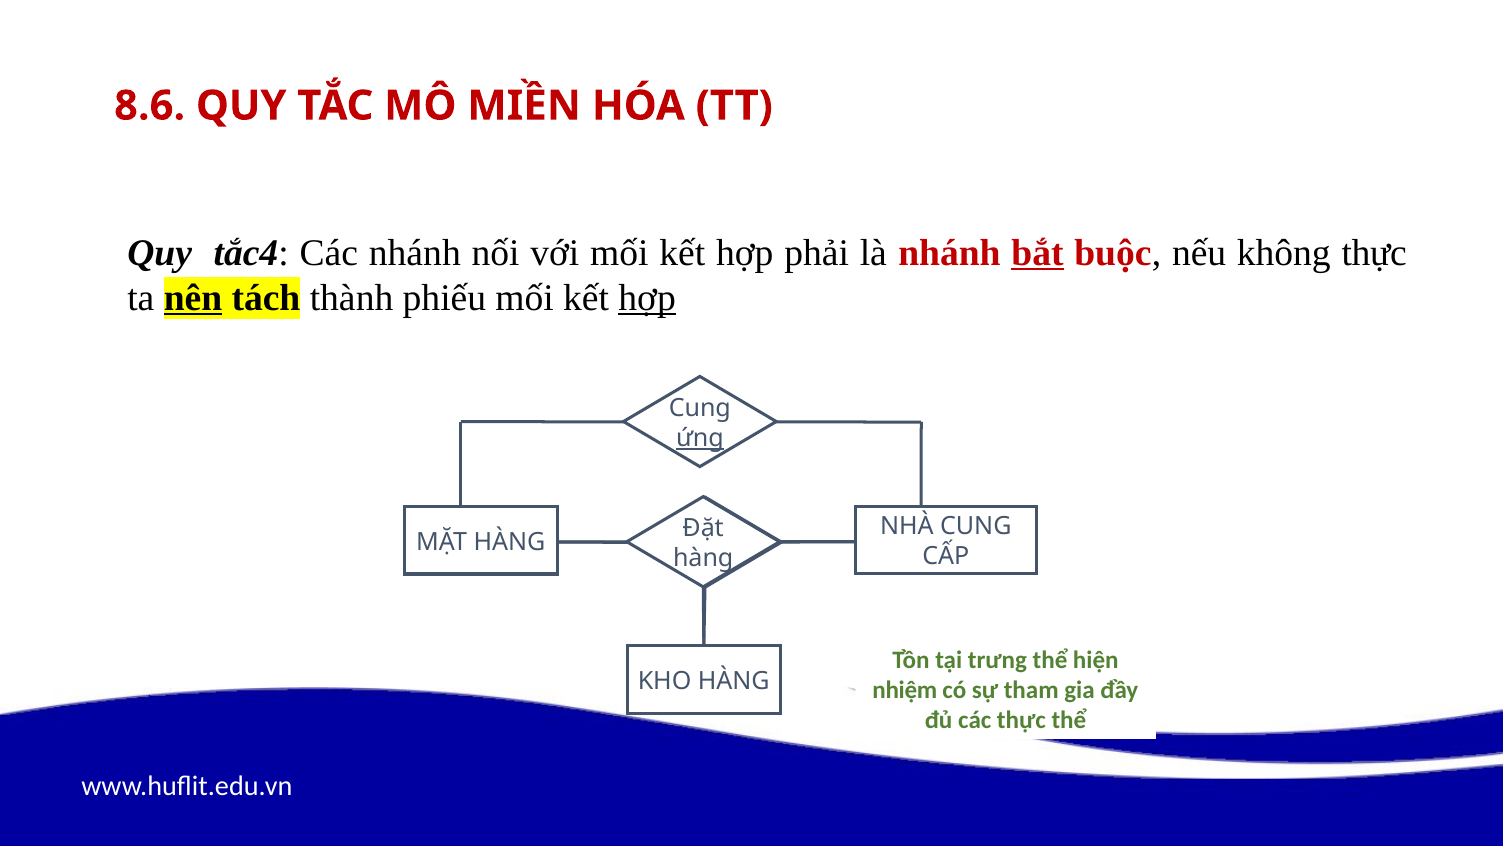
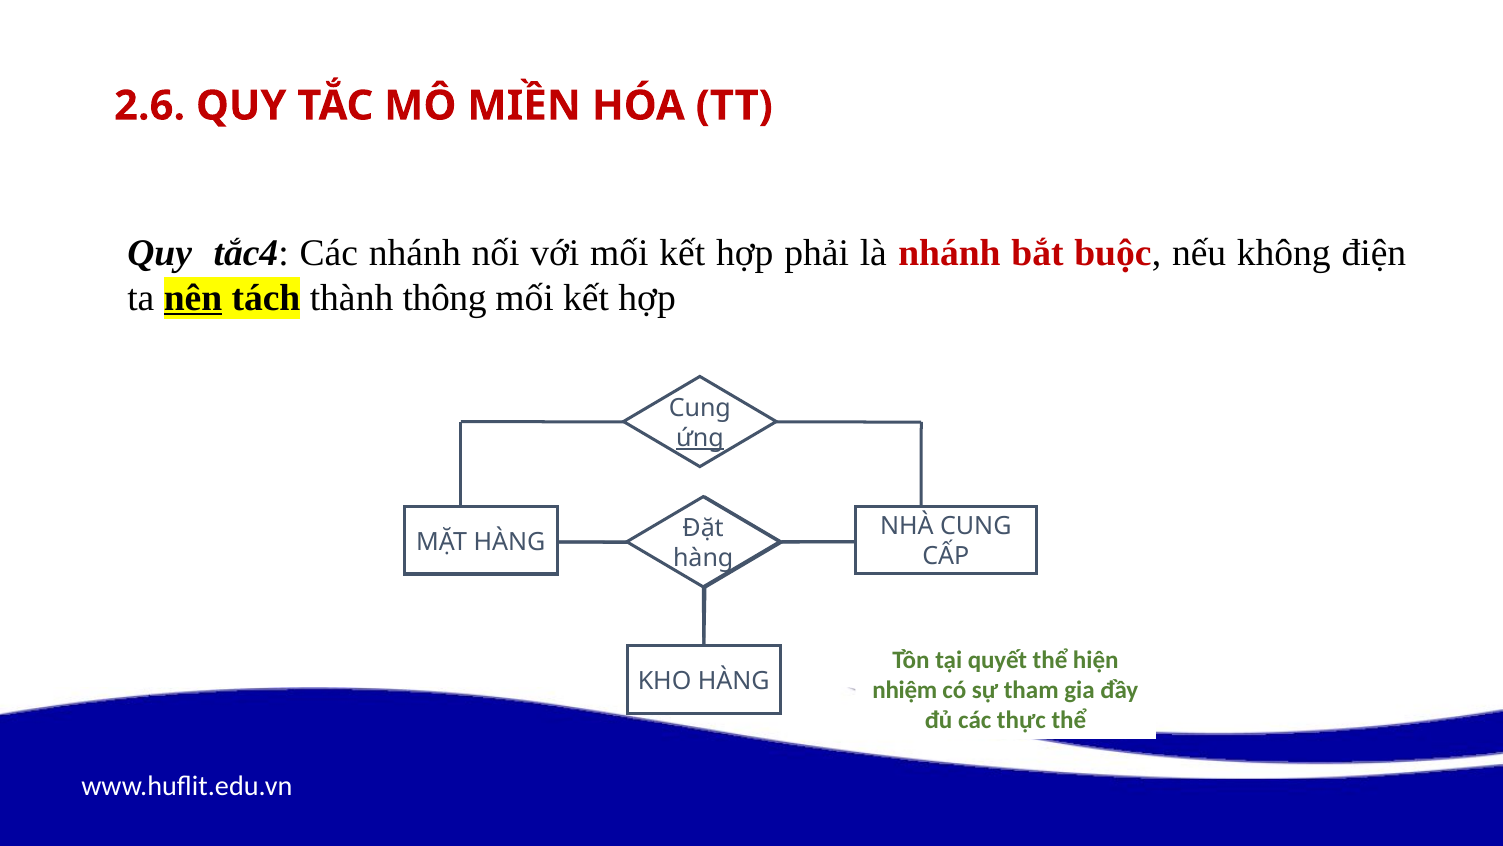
8.6: 8.6 -> 2.6 (150, 106)
bắt underline: present -> none (1037, 253)
không thực: thực -> điện (1374, 253)
phiếu: phiếu -> thông (445, 298)
hợp underline: present -> none (647, 298)
trưng: trưng -> quyết (997, 660)
